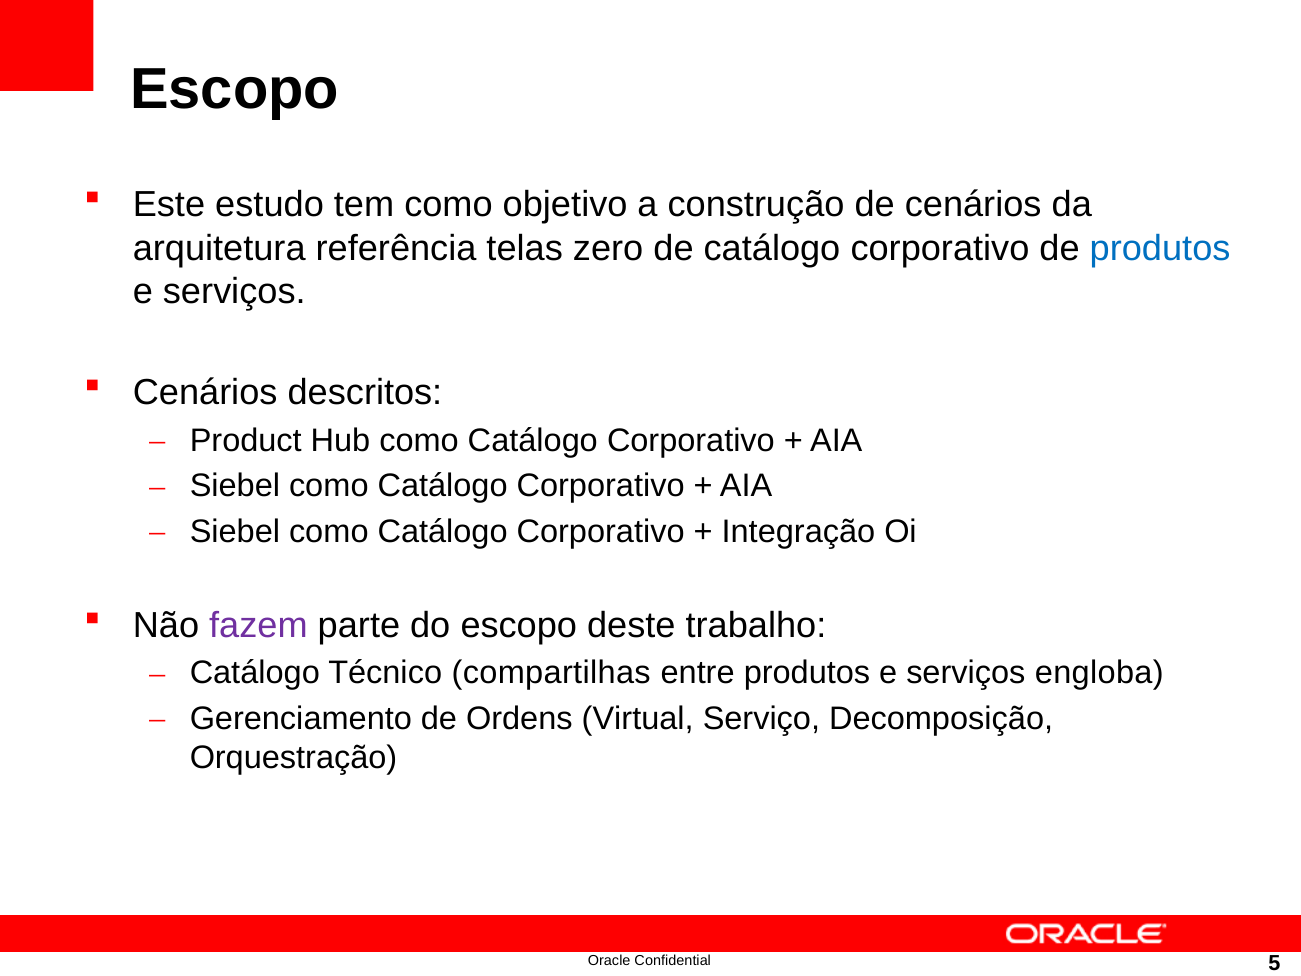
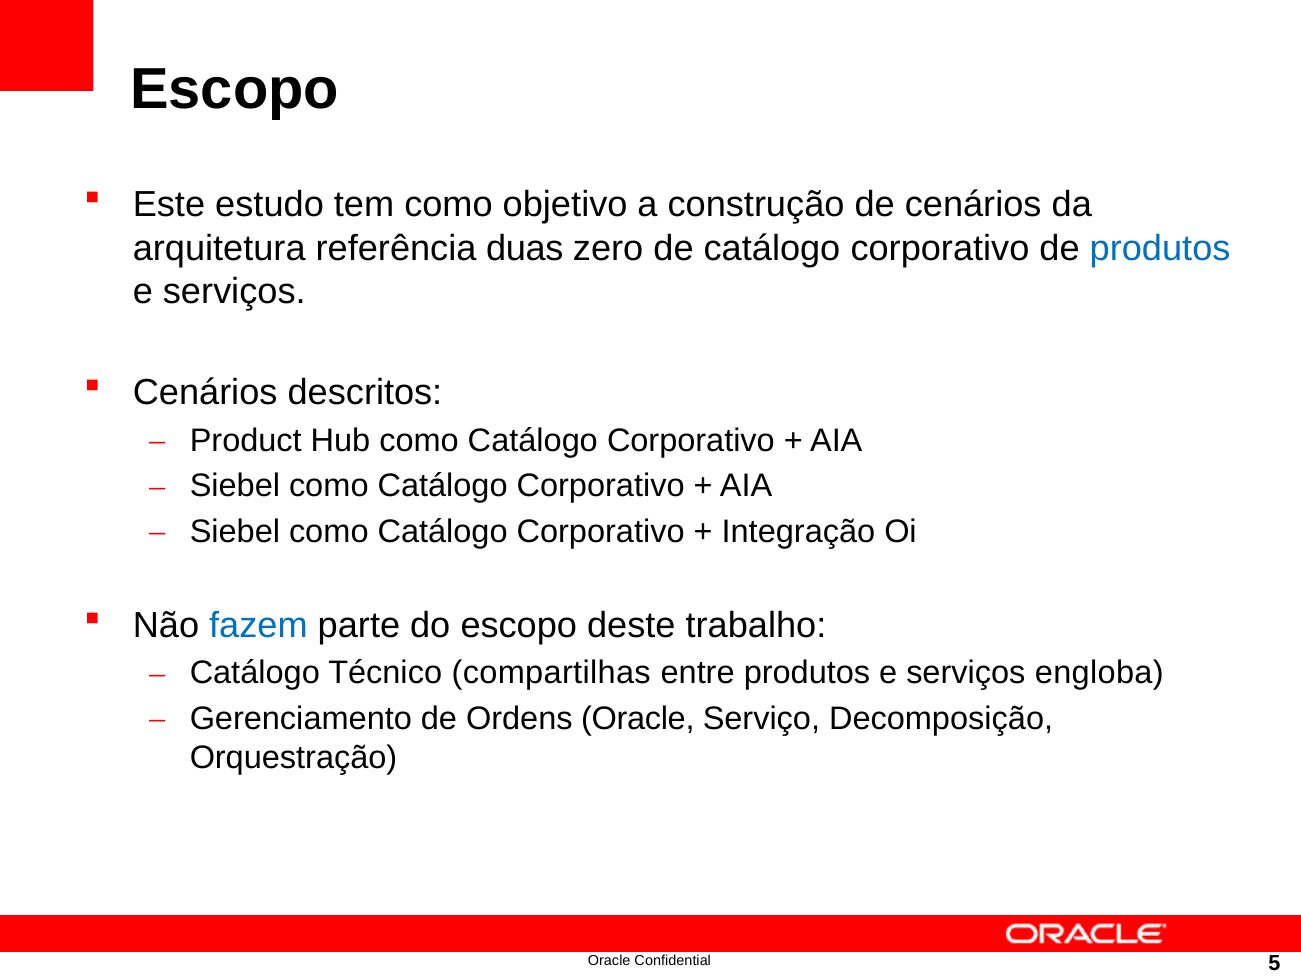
telas: telas -> duas (525, 248)
fazem colour: purple -> blue (258, 626)
Ordens Virtual: Virtual -> Oracle (638, 718)
